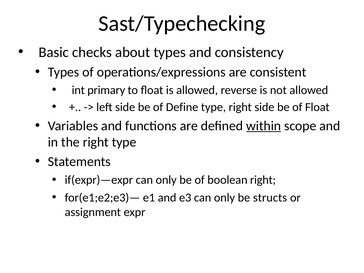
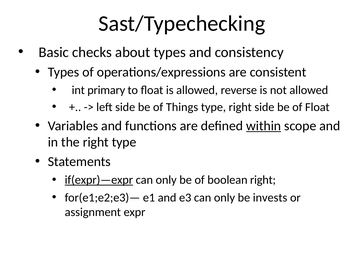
Define: Define -> Things (182, 107)
if(expr)—expr underline: none -> present (99, 180)
structs: structs -> invests (270, 198)
